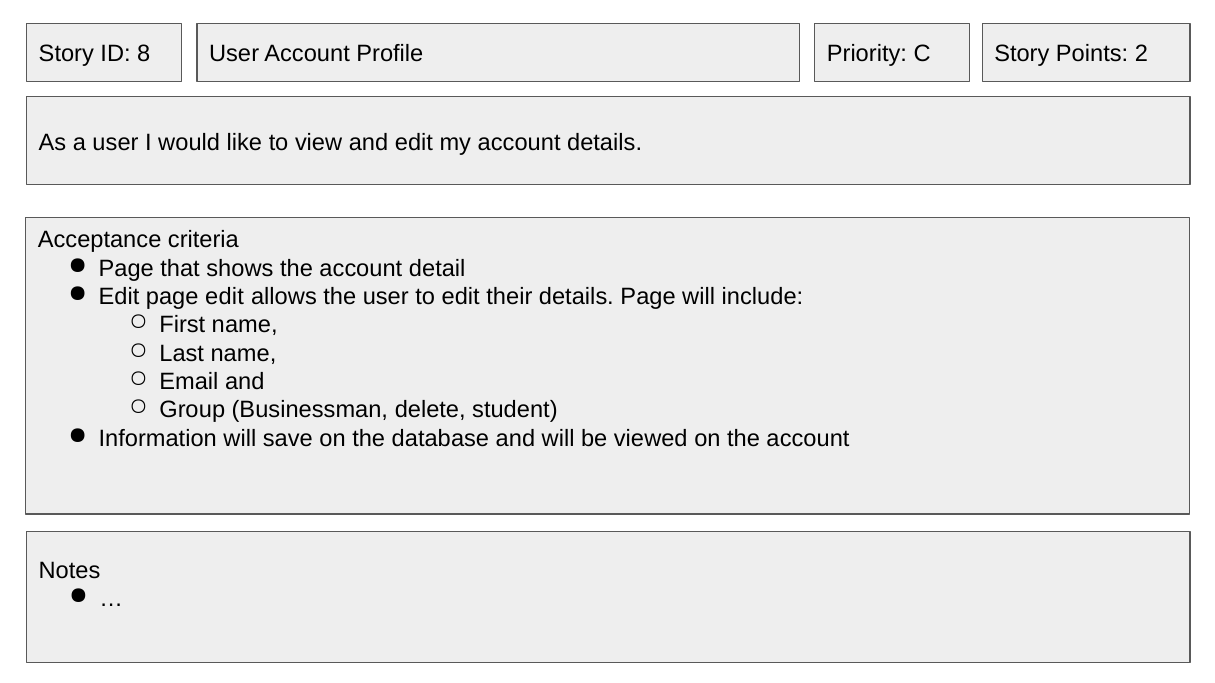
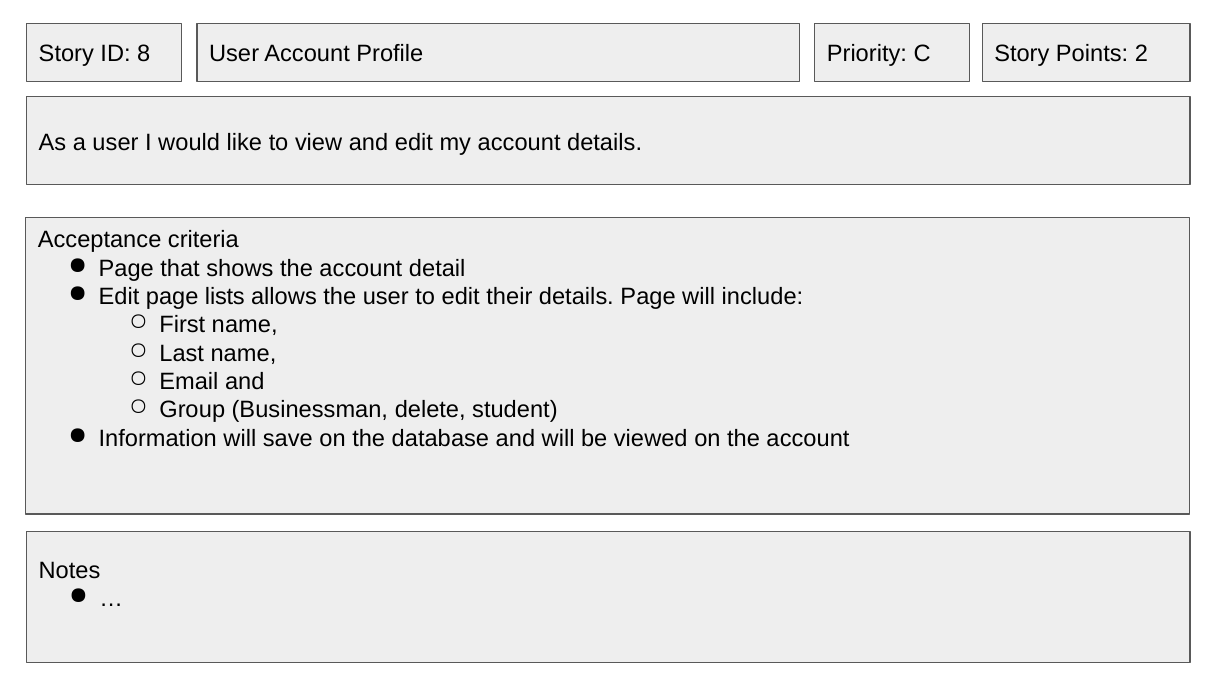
page edit: edit -> lists (225, 297)
